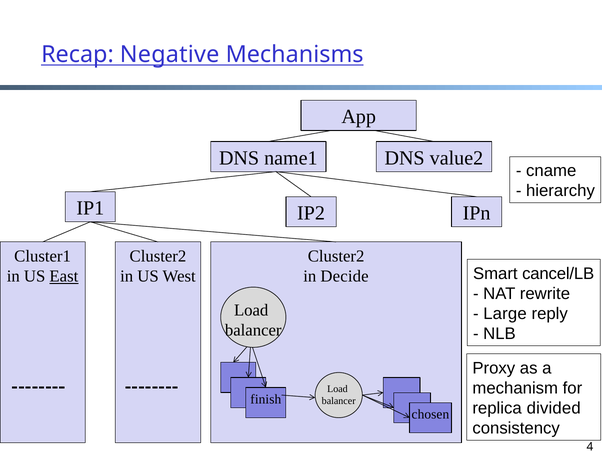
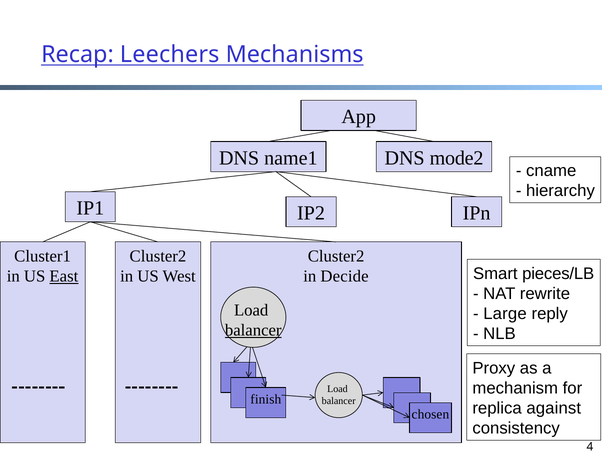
Negative: Negative -> Leechers (170, 54)
value2: value2 -> mode2 (457, 158)
cancel/LB: cancel/LB -> pieces/LB (558, 273)
balancer underline: none -> present (253, 330)
divided: divided -> against (554, 408)
